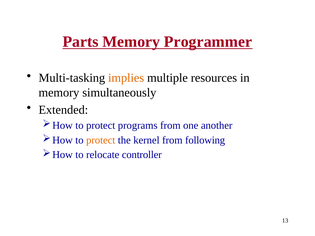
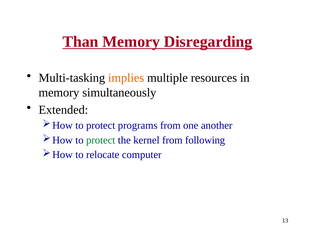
Parts: Parts -> Than (81, 42)
Programmer: Programmer -> Disregarding (208, 42)
protect colour: orange -> green (101, 140)
controller: controller -> computer (142, 155)
